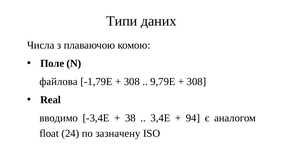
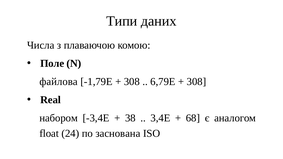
9,79E: 9,79E -> 6,79E (163, 82)
вводимо: вводимо -> набором (59, 118)
94: 94 -> 68 (193, 118)
зазначену: зазначену -> заснована (118, 133)
